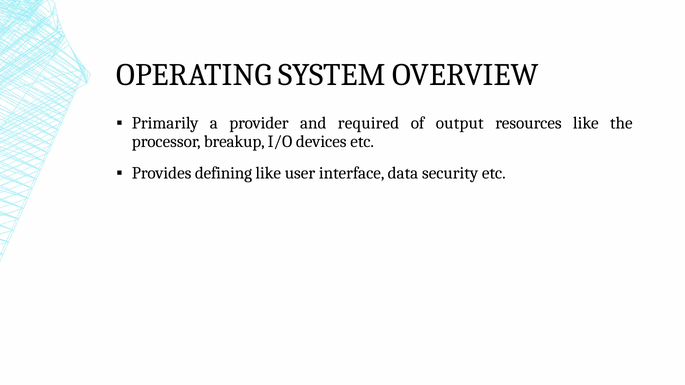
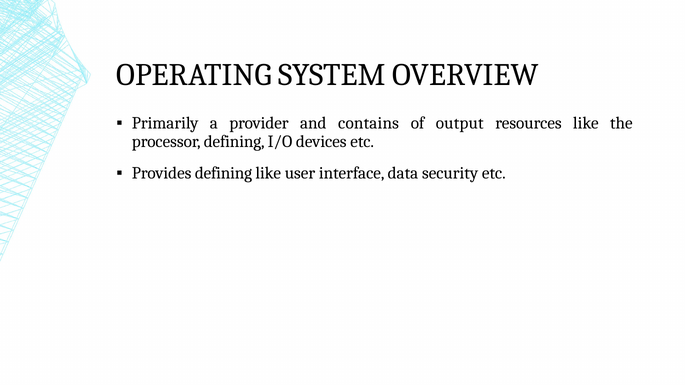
required: required -> contains (369, 123)
processor breakup: breakup -> defining (234, 142)
